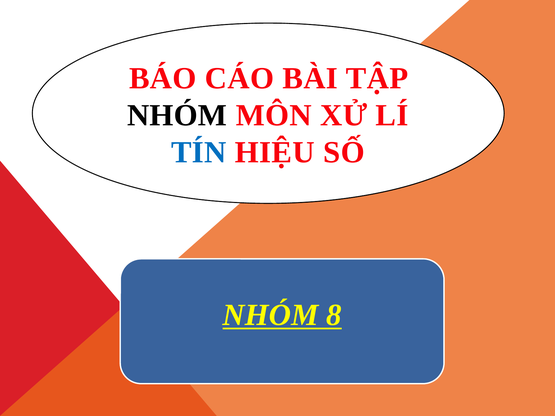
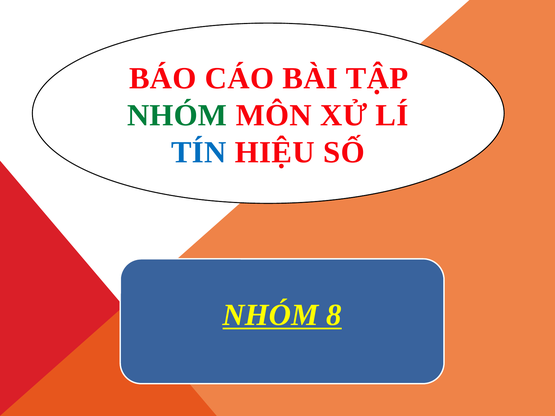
NHÓM colour: black -> green (177, 115)
